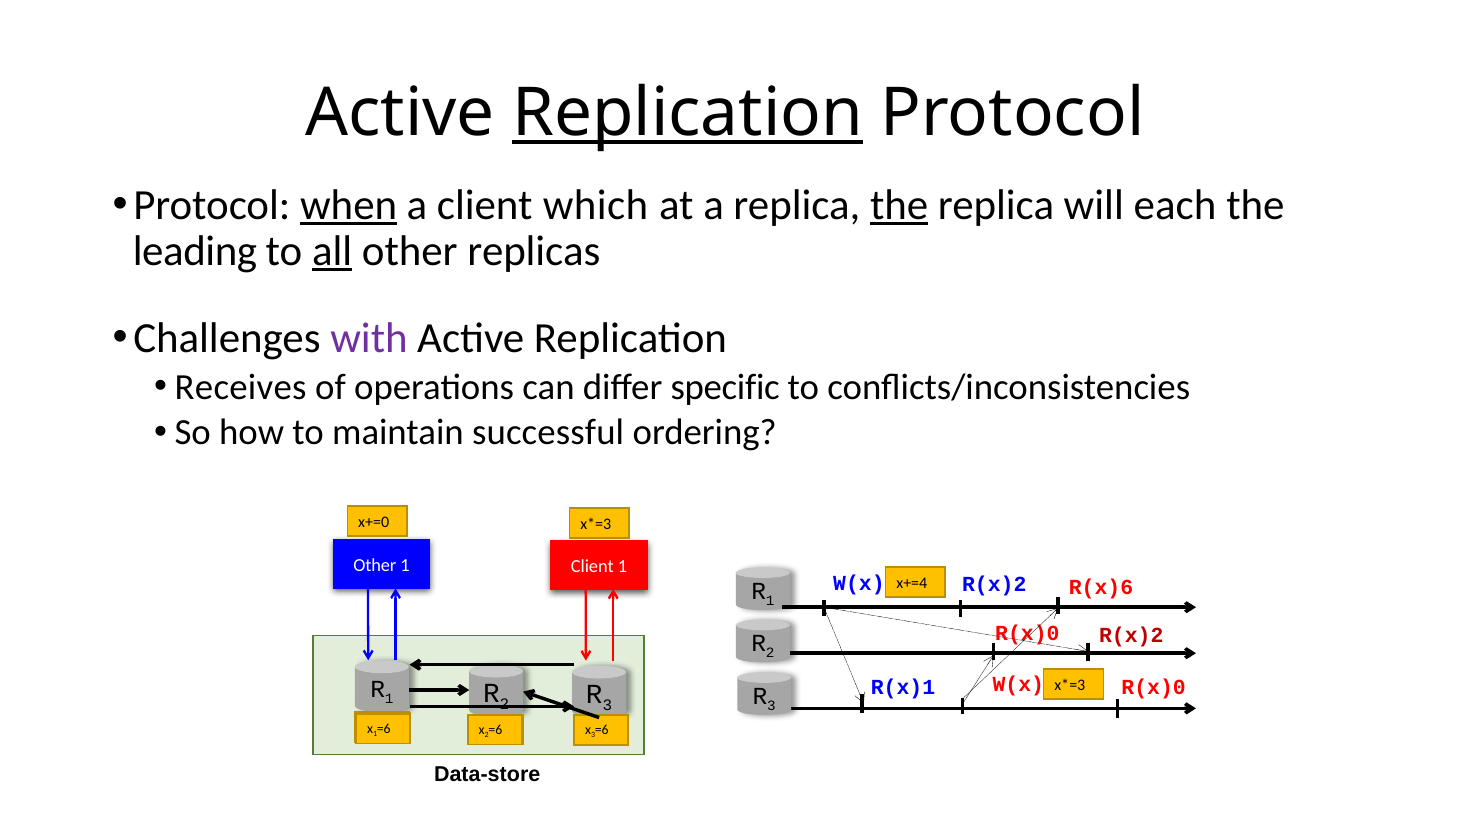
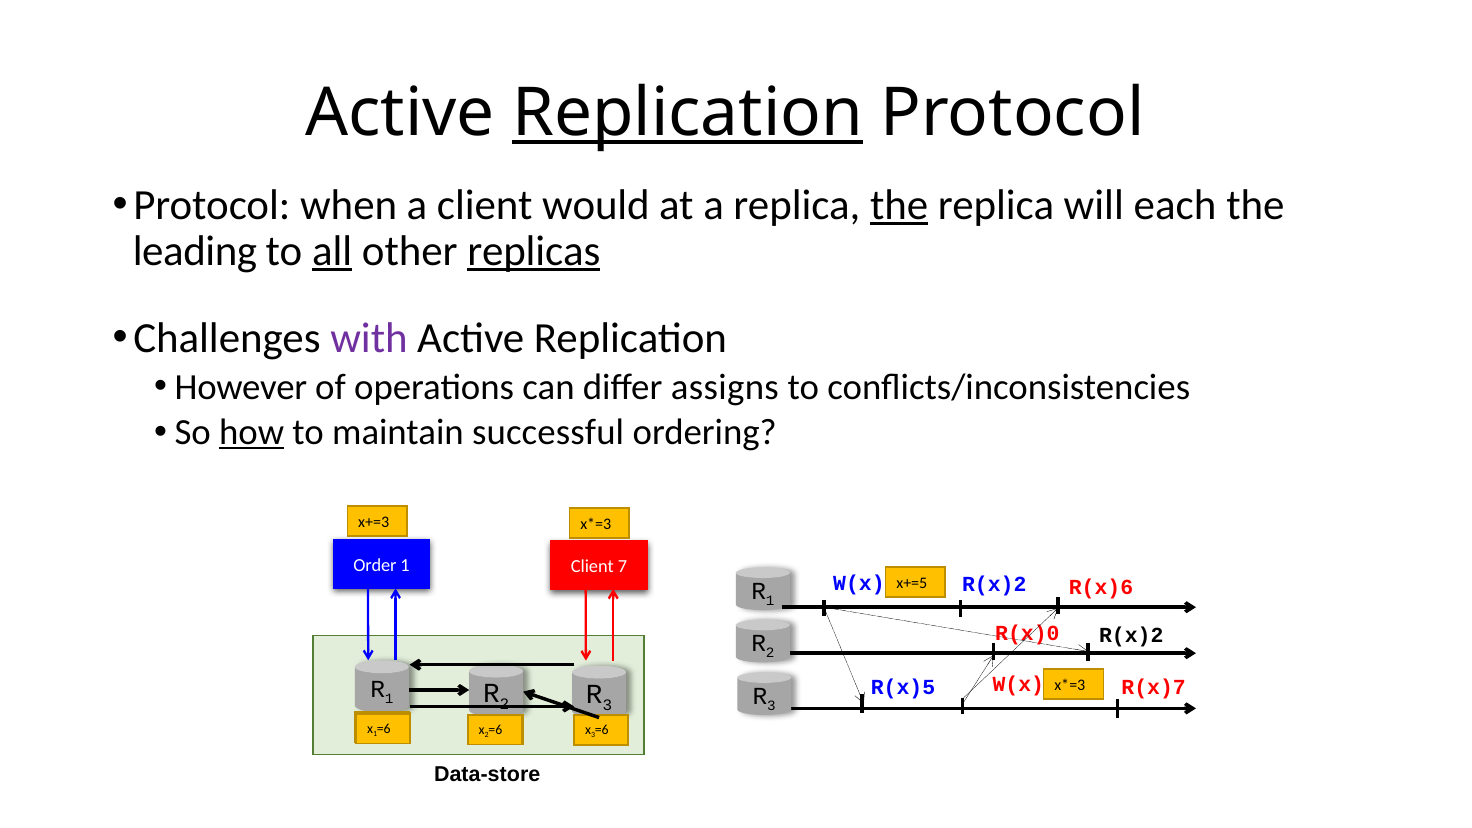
when underline: present -> none (349, 205)
which: which -> would (596, 205)
replicas underline: none -> present (534, 251)
Receives: Receives -> However (241, 387)
specific: specific -> assigns (725, 387)
how underline: none -> present (252, 432)
x+=0: x+=0 -> x+=3 (374, 522)
Other: Other -> Order (375, 565)
Client 1: 1 -> 7 (622, 567)
x+=4: x+=4 -> x+=5 (912, 583)
R(x)2 colour: red -> black (1131, 636)
R(x)1: R(x)1 -> R(x)5 (903, 688)
R(x)0: R(x)0 -> R(x)7 (1154, 688)
